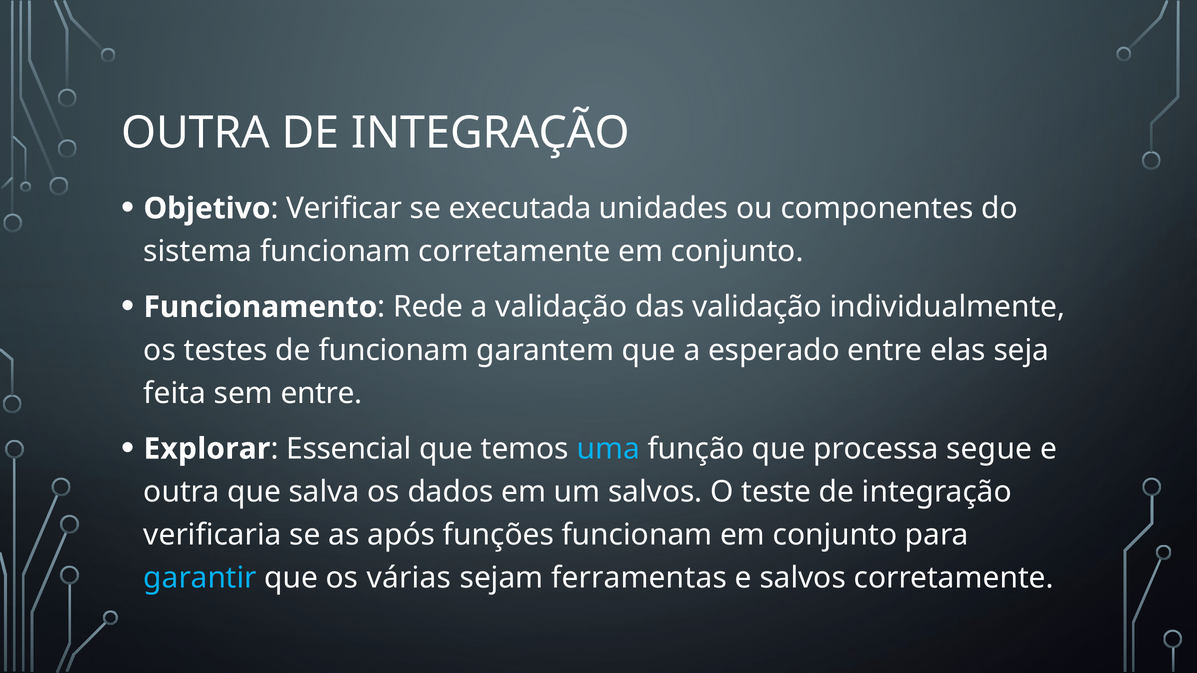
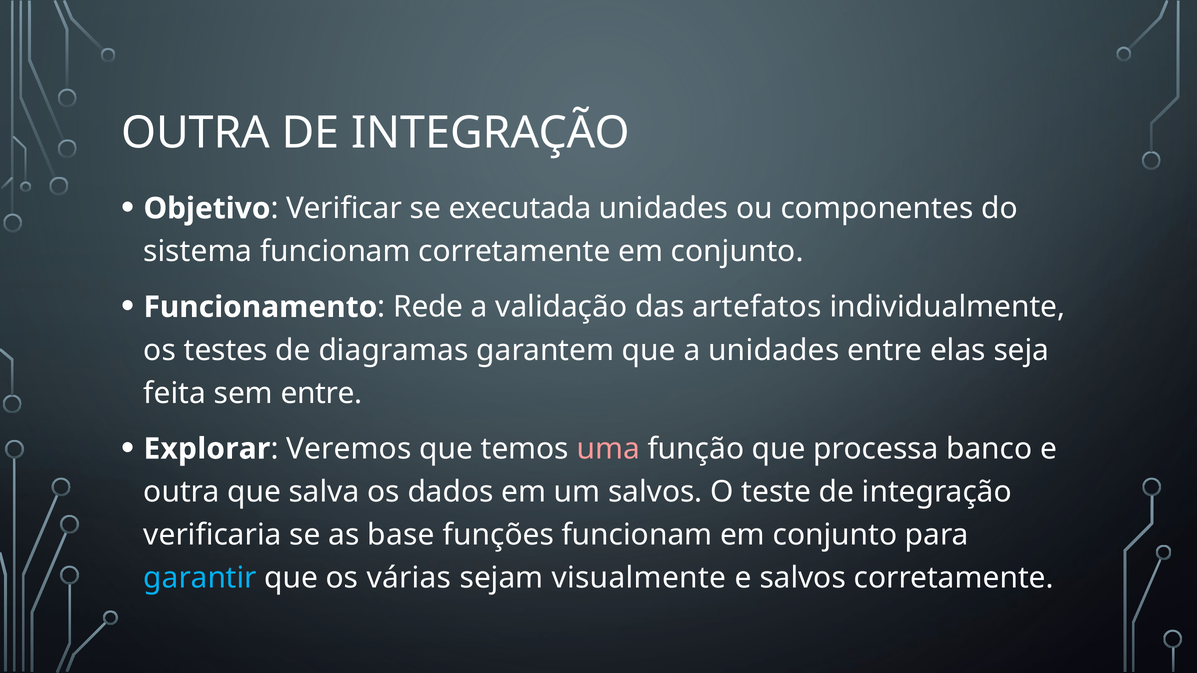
das validação: validação -> artefatos (757, 307)
de funcionam: funcionam -> diagramas (393, 350)
a esperado: esperado -> unidades (774, 350)
Essencial: Essencial -> Veremos (349, 449)
uma colour: light blue -> pink (608, 449)
segue: segue -> banco (989, 449)
após: após -> base (401, 535)
ferramentas: ferramentas -> visualmente (639, 578)
